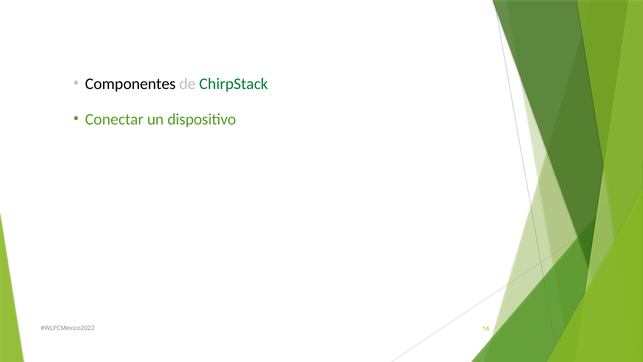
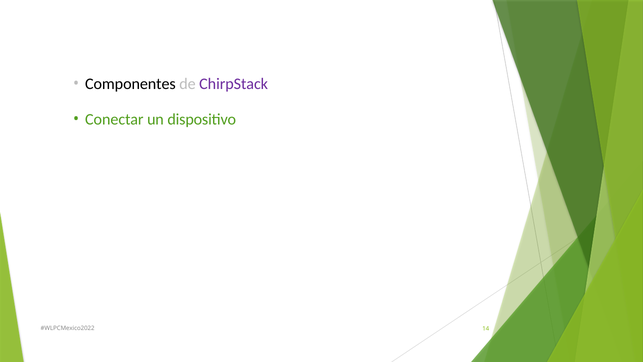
ChirpStack colour: green -> purple (234, 84)
